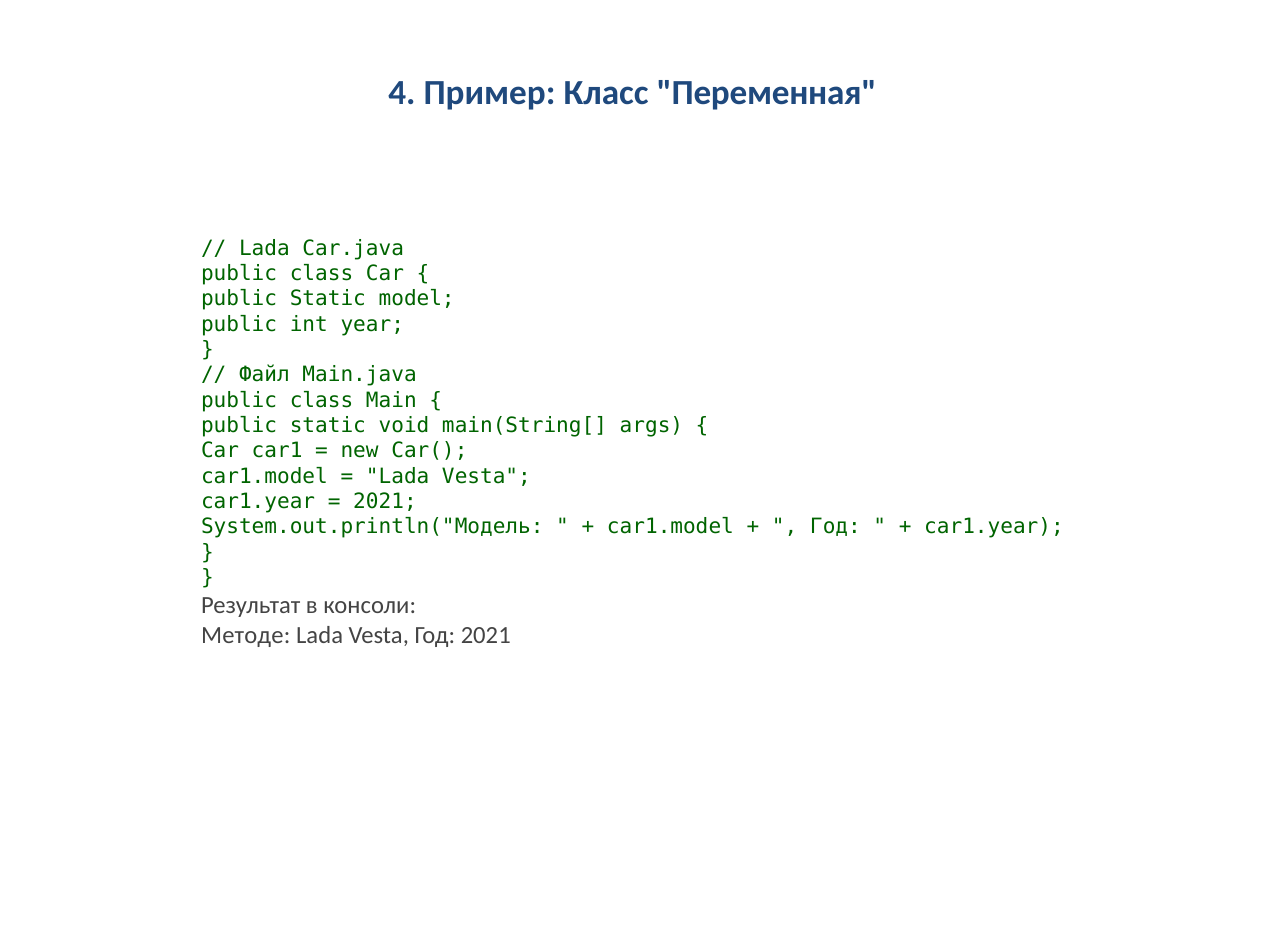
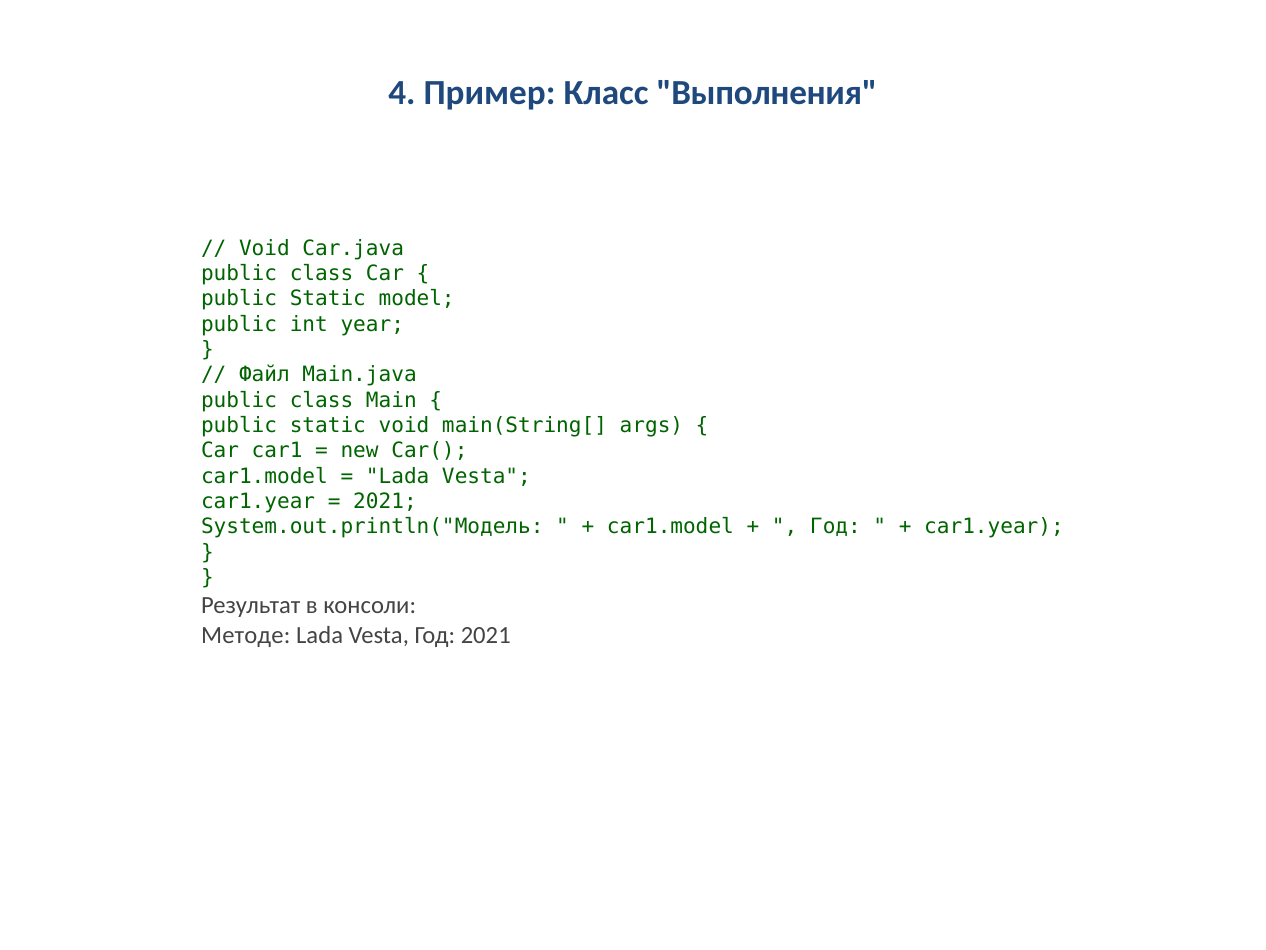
Переменная: Переменная -> Выполнения (767, 93)
Lada: Lada -> Void (264, 248)
